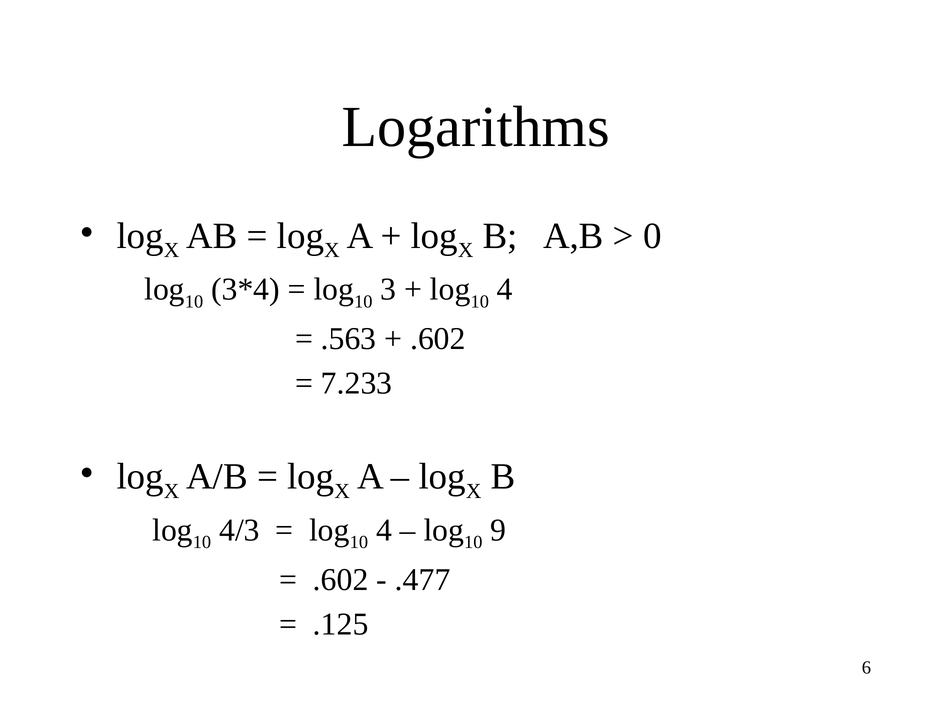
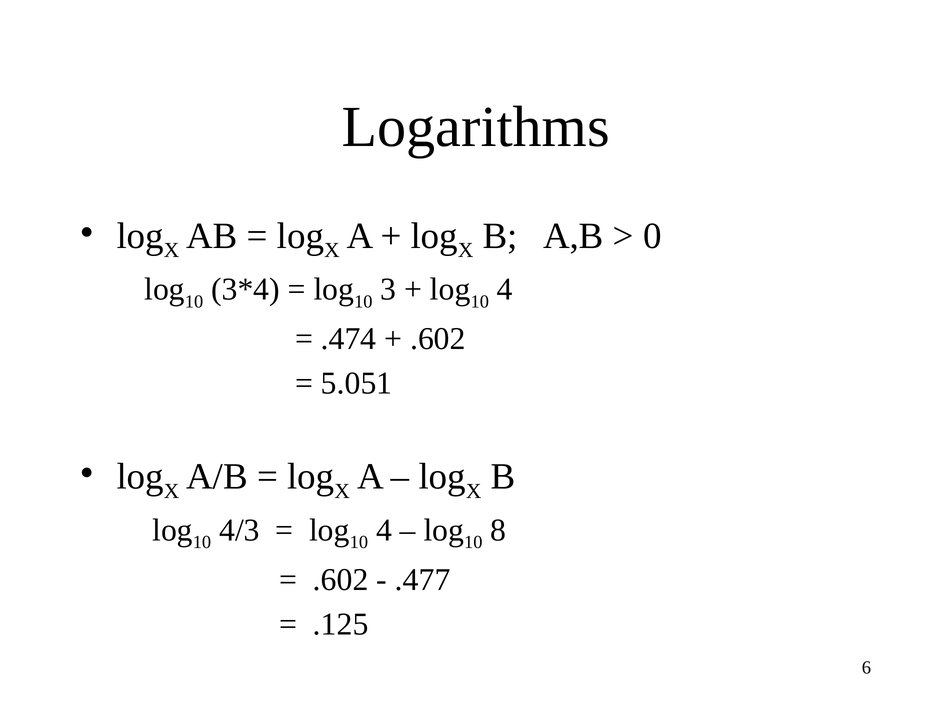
.563: .563 -> .474 (349, 339)
7.233: 7.233 -> 5.051 (357, 383)
9: 9 -> 8 (498, 530)
